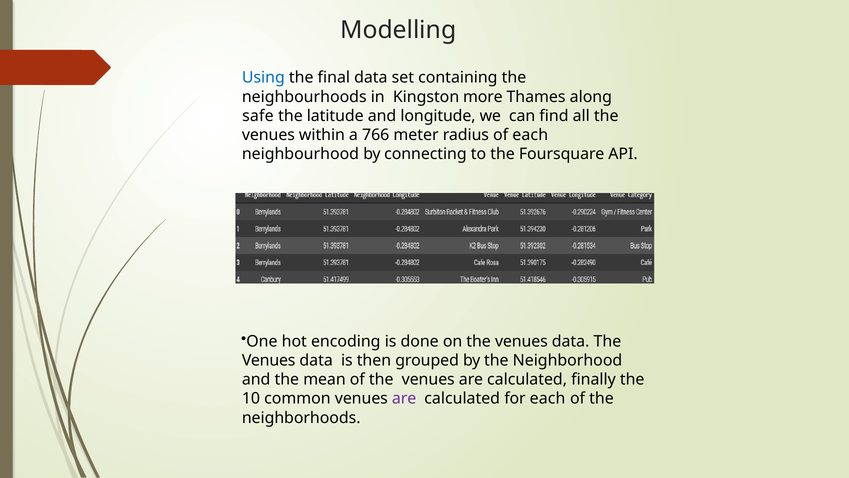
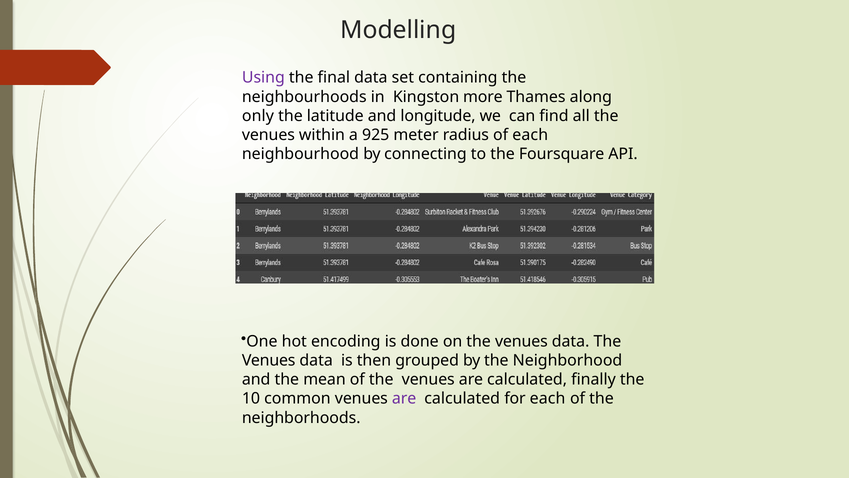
Using colour: blue -> purple (263, 78)
safe: safe -> only (258, 116)
766: 766 -> 925 (376, 135)
